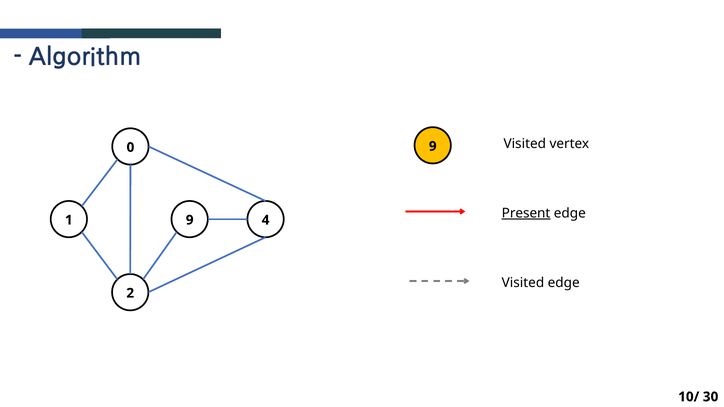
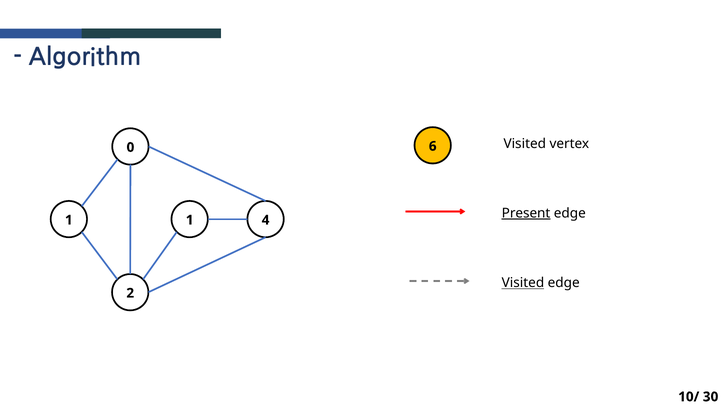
0 9: 9 -> 6 (433, 146)
1 9: 9 -> 1 (190, 220)
Visited underline: none -> present (523, 283)
